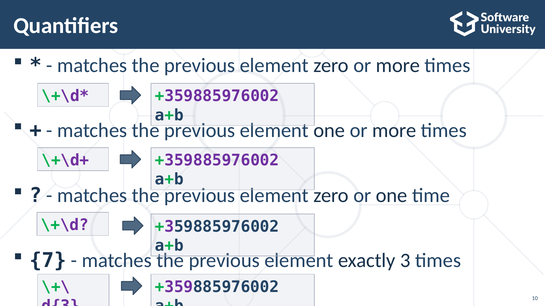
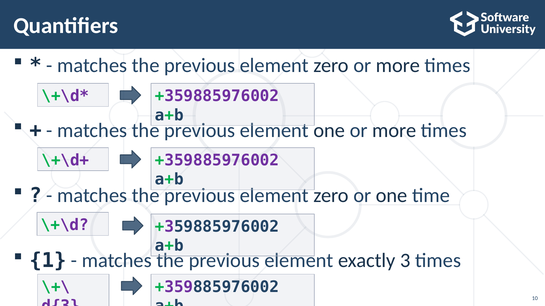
7: 7 -> 1 (48, 261)
